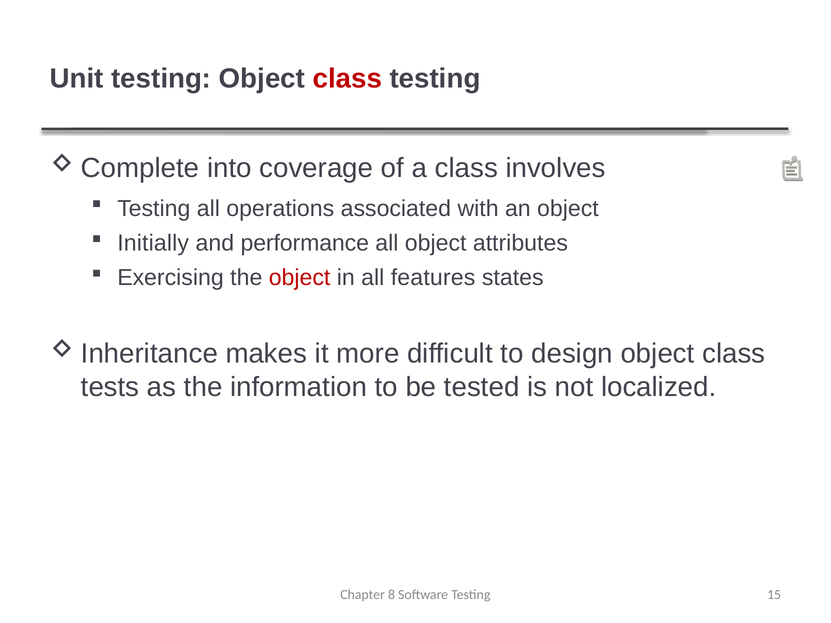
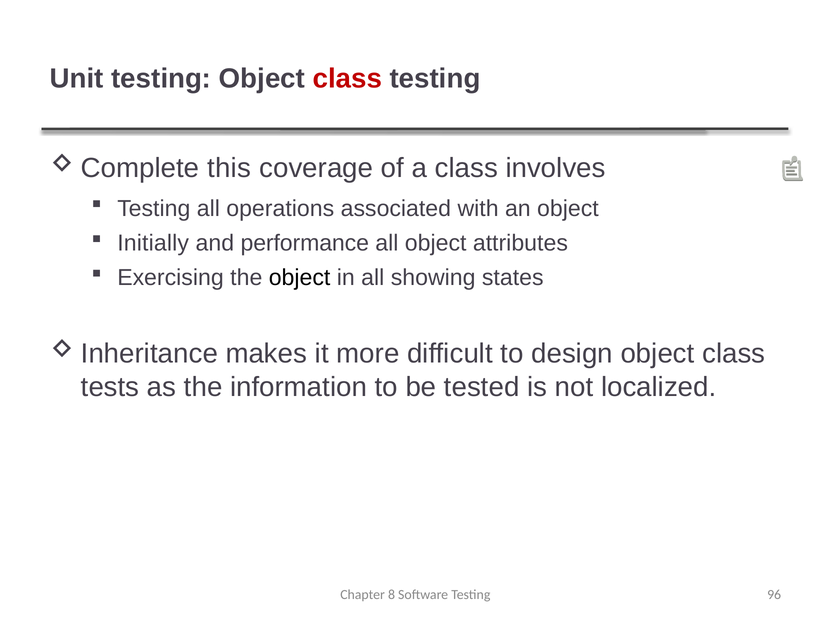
into: into -> this (229, 168)
object colour: red -> black (300, 278)
features: features -> showing (433, 278)
15: 15 -> 96 (774, 595)
